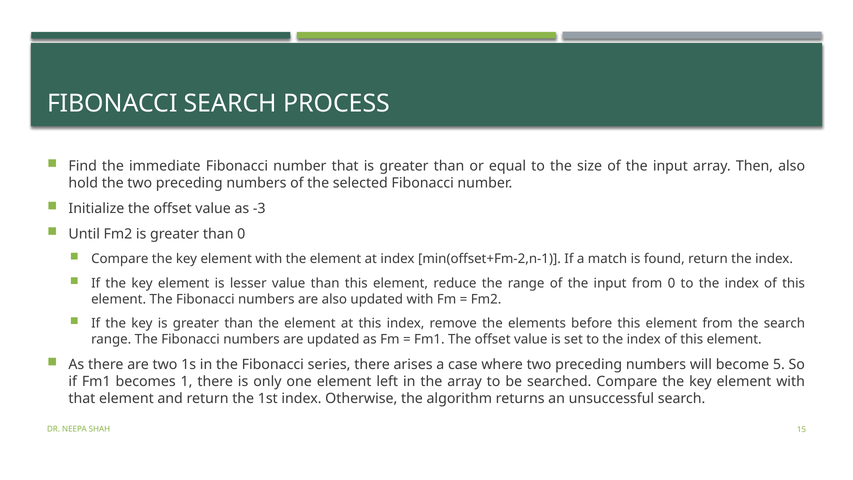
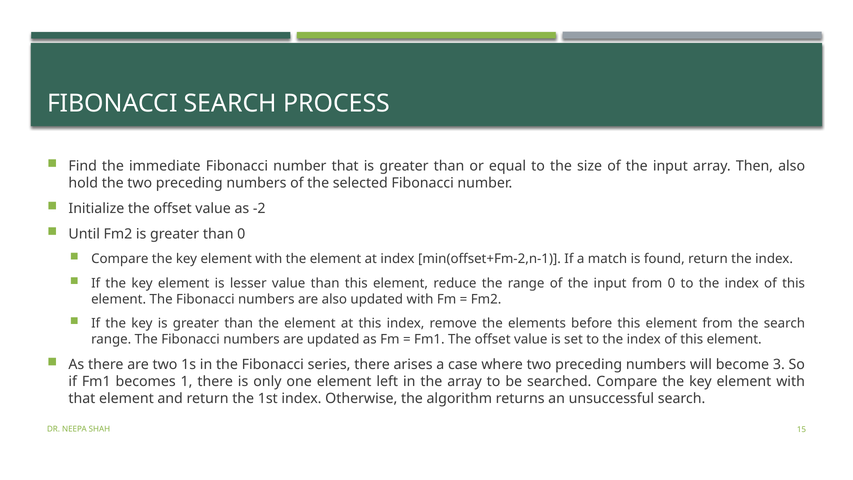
-3: -3 -> -2 (259, 209)
5: 5 -> 3 (779, 364)
